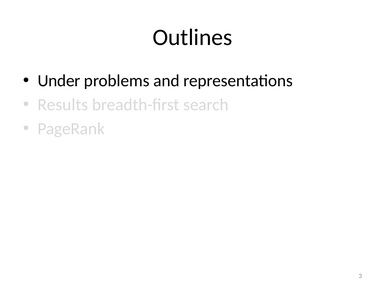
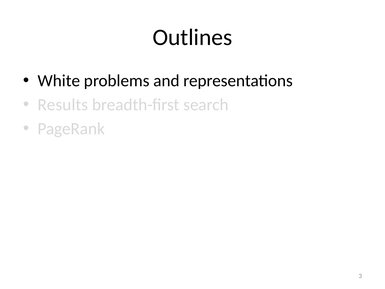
Under: Under -> White (59, 81)
